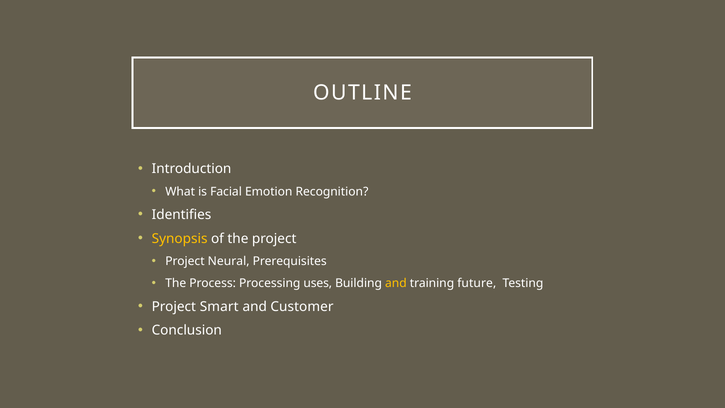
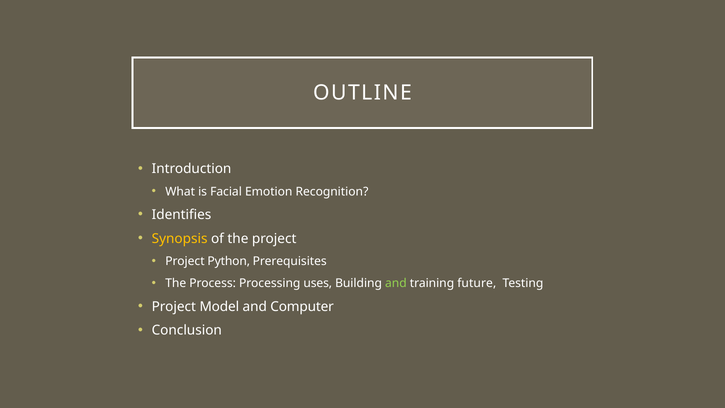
Neural: Neural -> Python (229, 261)
and colour: yellow -> light green (396, 283)
Smart: Smart -> Model (219, 306)
Customer: Customer -> Computer (302, 306)
